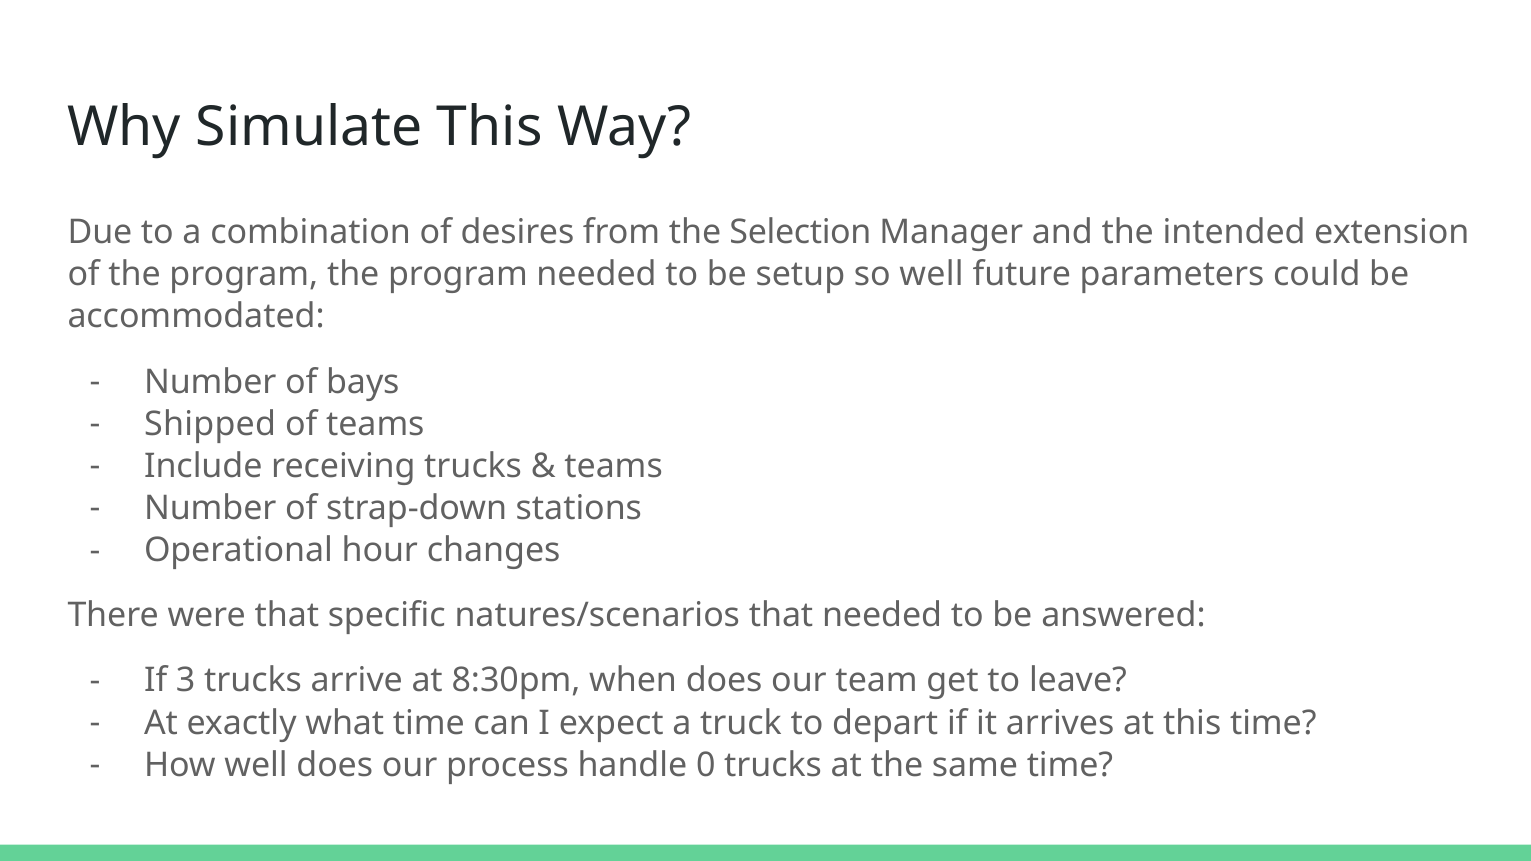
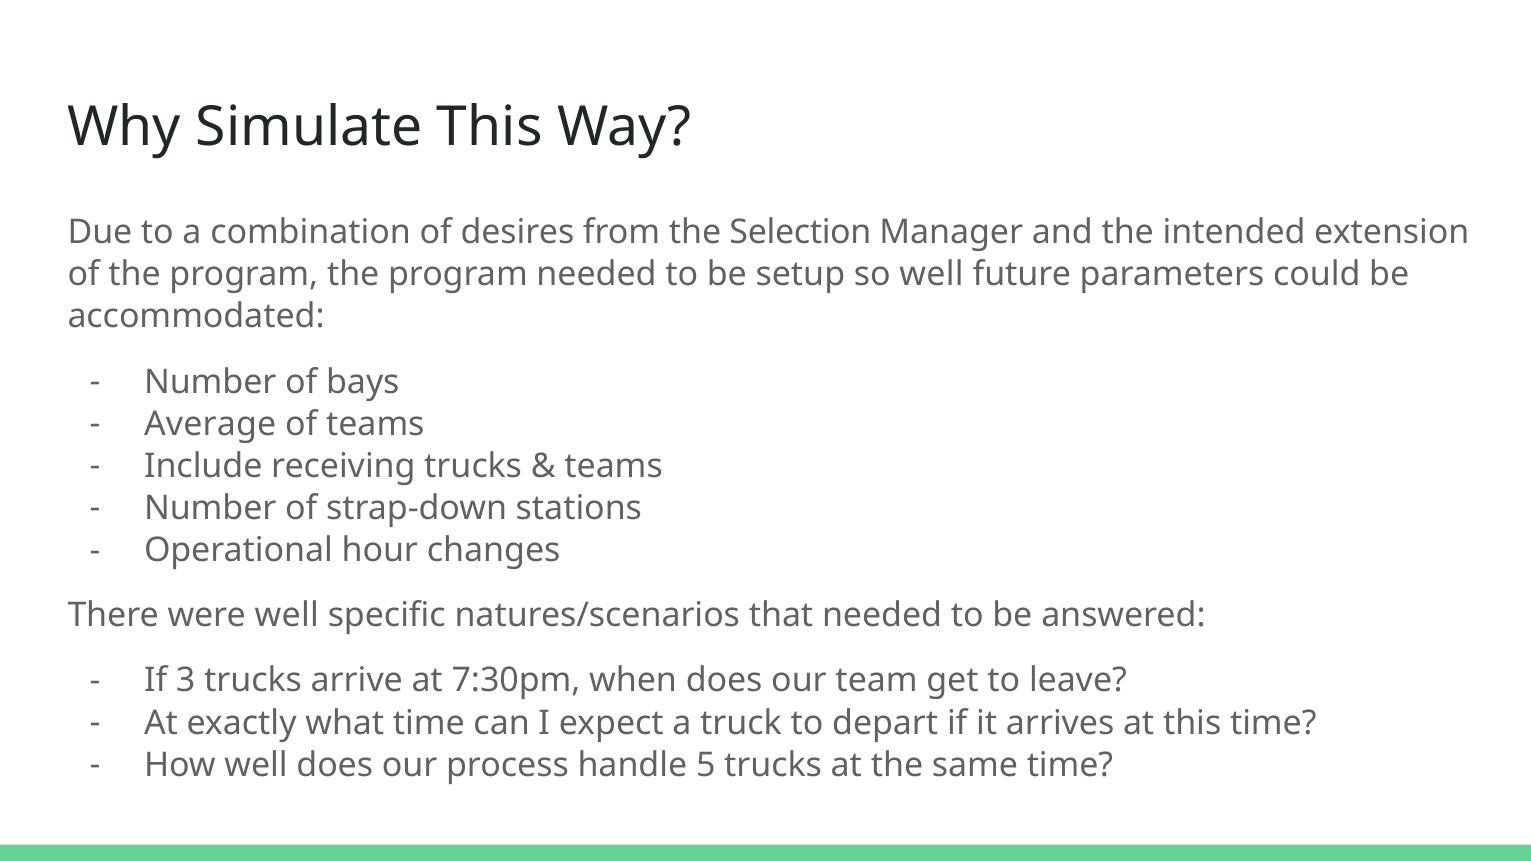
Shipped: Shipped -> Average (210, 424)
were that: that -> well (287, 616)
8:30pm: 8:30pm -> 7:30pm (516, 681)
0: 0 -> 5 (706, 765)
